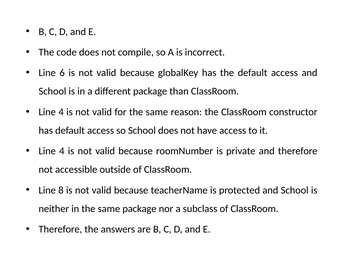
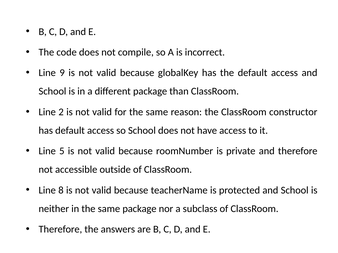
6: 6 -> 9 (62, 73)
4: 4 -> 2 (61, 112)
4: 4 -> 5 (62, 151)
